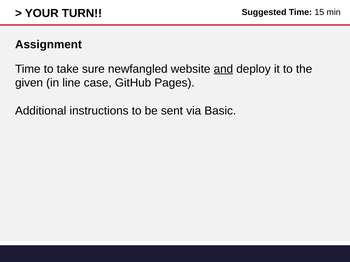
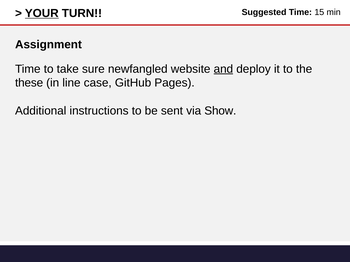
YOUR underline: none -> present (42, 13)
given: given -> these (29, 83)
Basic: Basic -> Show (220, 111)
